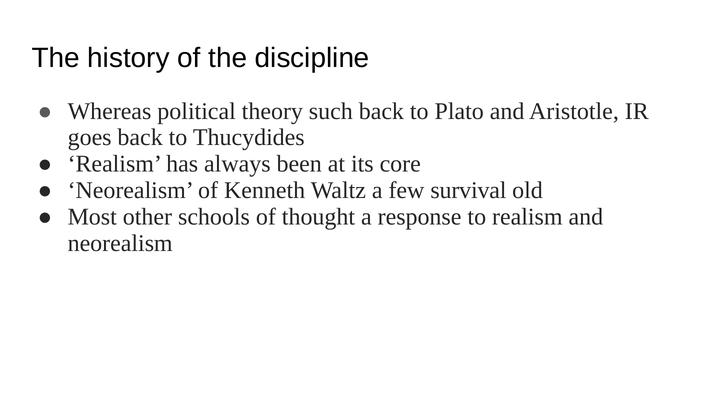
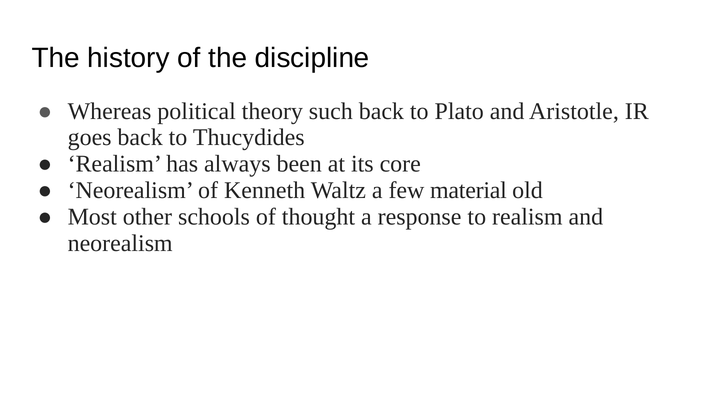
survival: survival -> material (468, 191)
